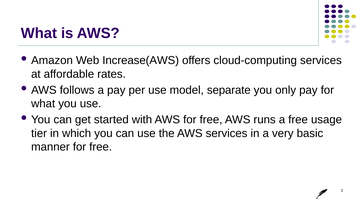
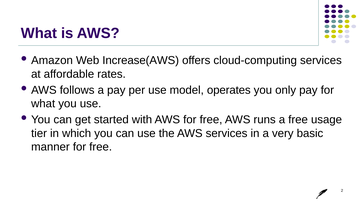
separate: separate -> operates (229, 90)
